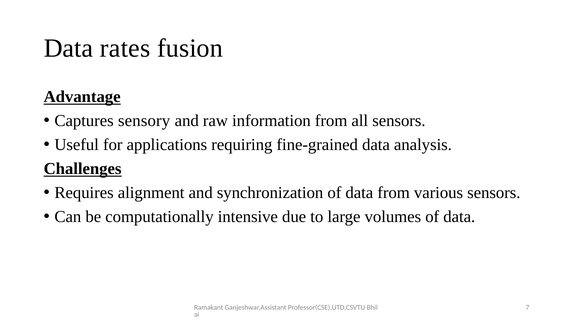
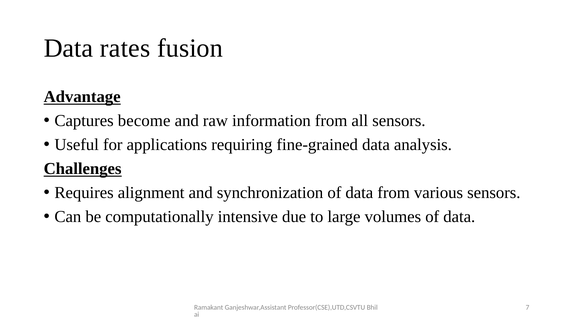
sensory: sensory -> become (144, 121)
